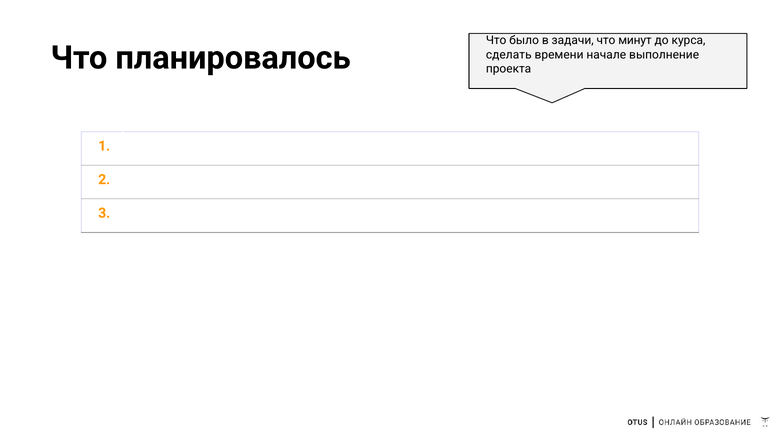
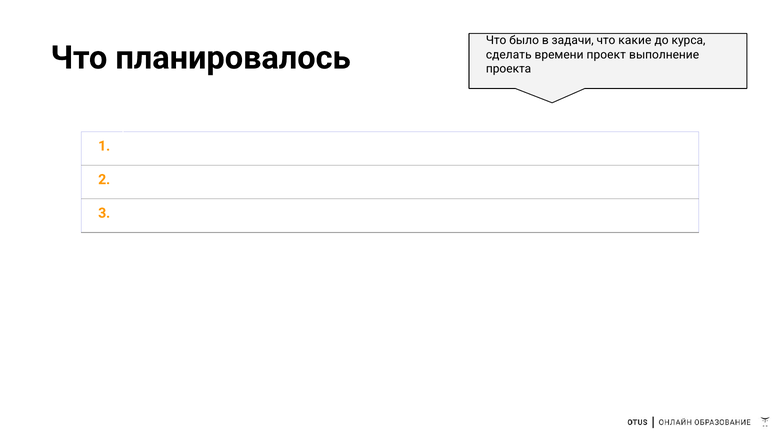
минут: минут -> какие (635, 40)
начале: начале -> проект (606, 55)
